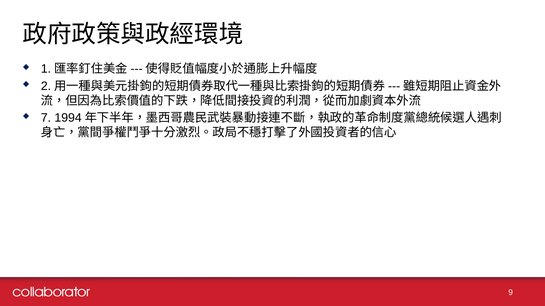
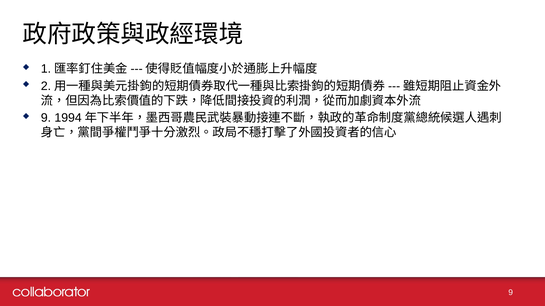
7: 7 -> 9 (46, 118)
